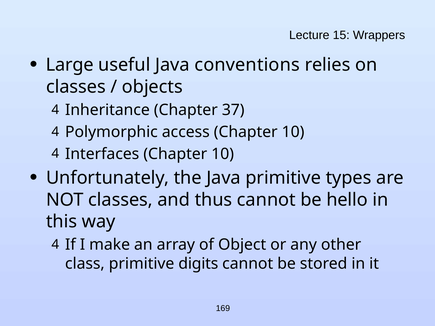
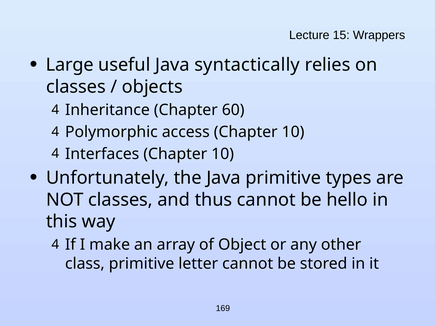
conventions: conventions -> syntactically (247, 65)
37: 37 -> 60 (233, 110)
digits: digits -> letter (198, 264)
